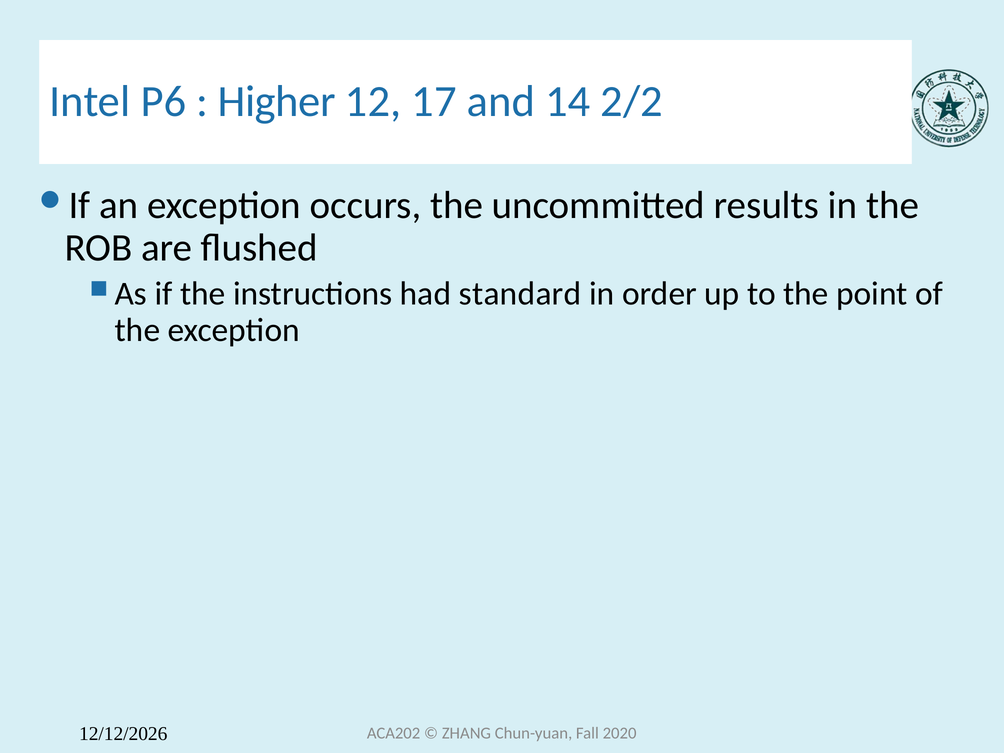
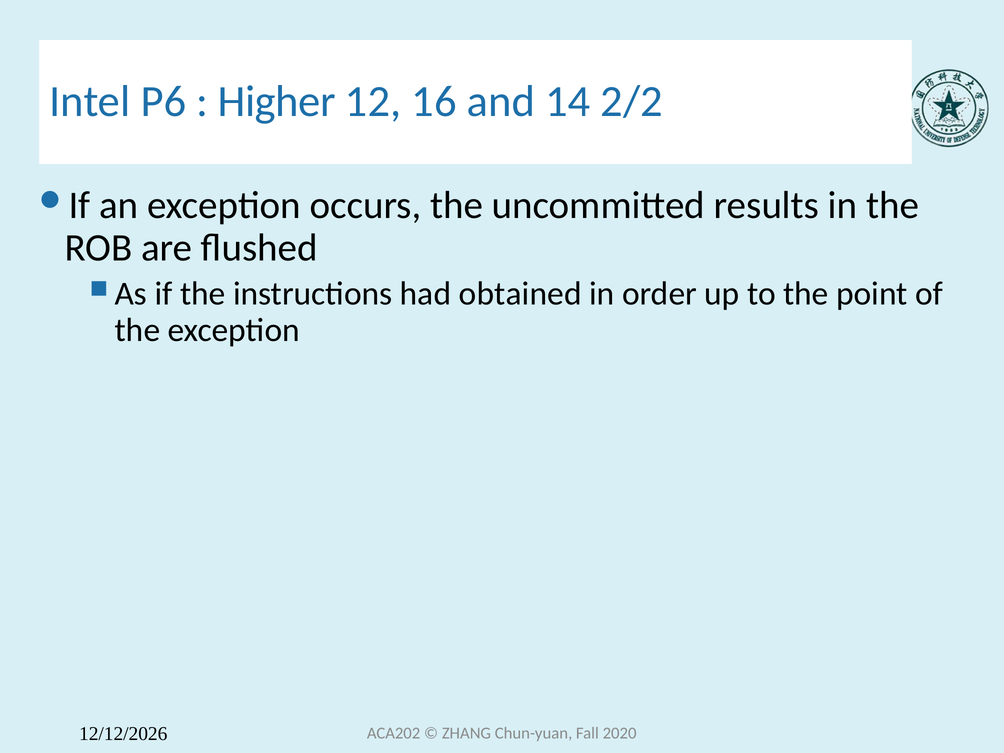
17: 17 -> 16 (434, 102)
standard: standard -> obtained (520, 294)
